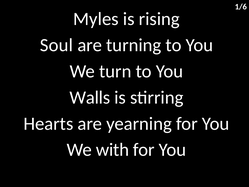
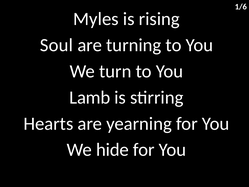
Walls: Walls -> Lamb (90, 97)
with: with -> hide (112, 150)
